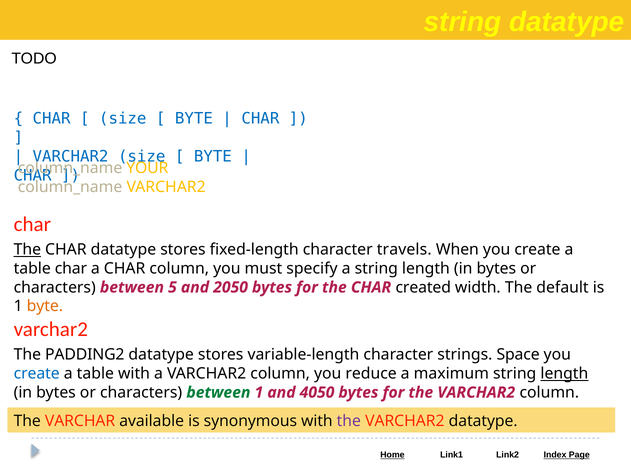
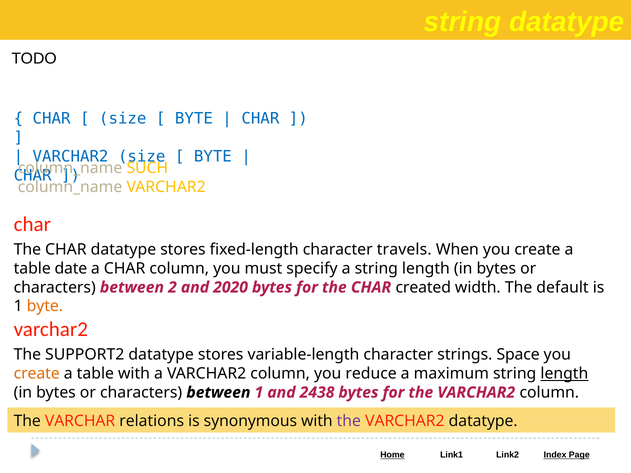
YOUR: YOUR -> SUCH (147, 168)
The underline: present -> none (27, 250)
table char: char -> date (71, 269)
5: 5 -> 2 (172, 288)
2050: 2050 -> 2020 (231, 288)
PADDING2: PADDING2 -> SUPPORT2 (85, 355)
create colour: blue -> orange (37, 374)
between colour: green -> black (218, 393)
4050: 4050 -> 2438 (317, 393)
available: available -> relations (152, 421)
